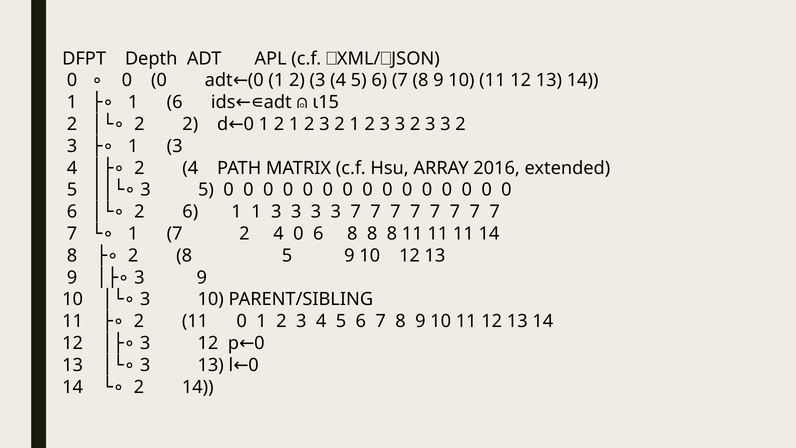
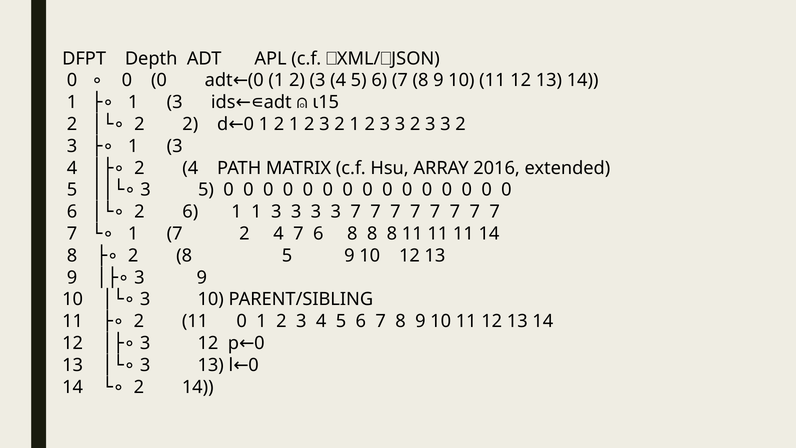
6: 6 -> 3 (175, 102)
4 0: 0 -> 7 (298, 234)
